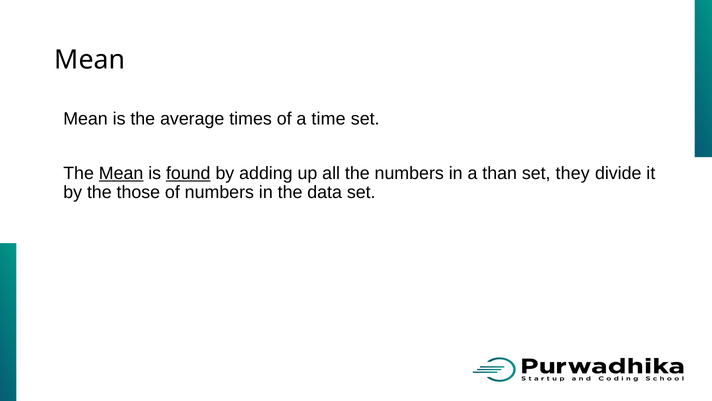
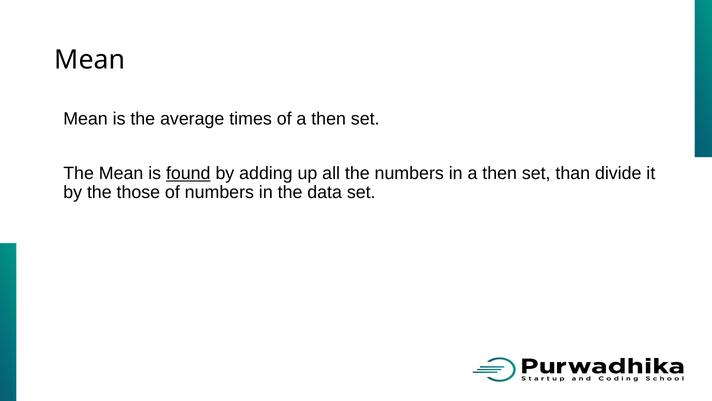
of a time: time -> then (329, 119)
Mean underline: present -> none (121, 173)
in a than: than -> then (500, 173)
they: they -> than (573, 173)
